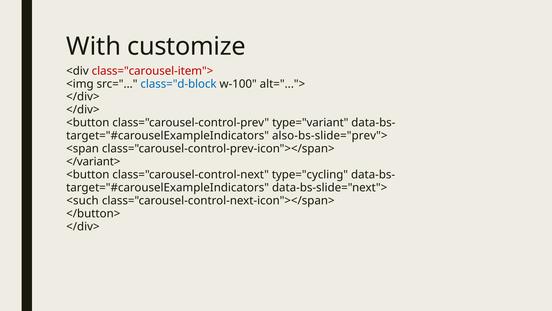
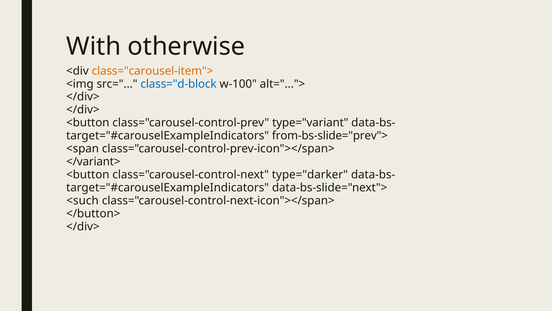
customize: customize -> otherwise (186, 46)
class="carousel-item"> colour: red -> orange (152, 71)
also-bs-slide="prev">: also-bs-slide="prev"> -> from-bs-slide="prev"> (330, 136)
type="cycling: type="cycling -> type="darker (310, 175)
